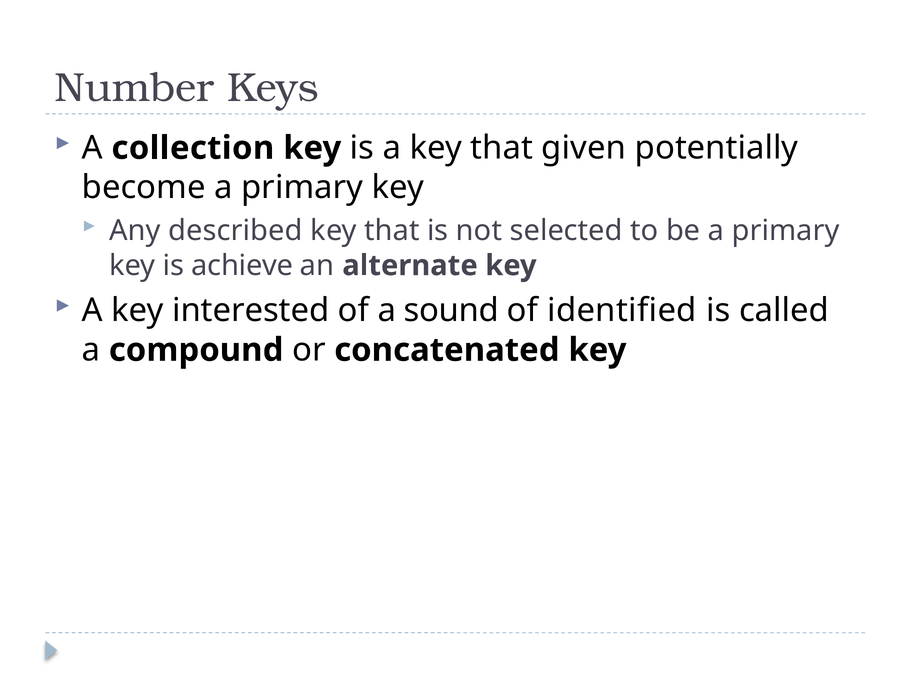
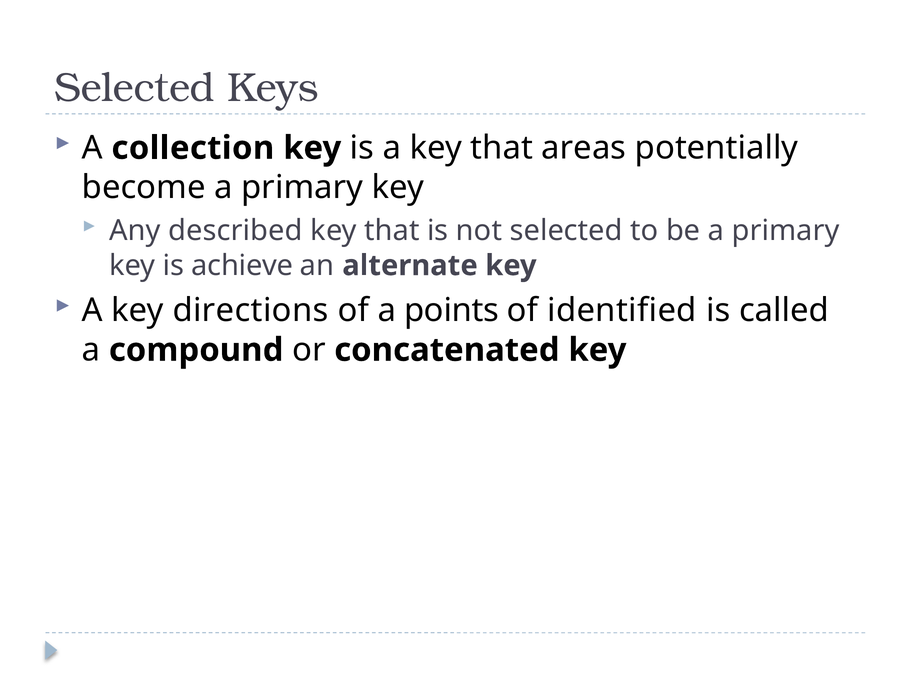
Number: Number -> Selected (135, 88)
given: given -> areas (584, 148)
interested: interested -> directions (251, 311)
sound: sound -> points (452, 311)
